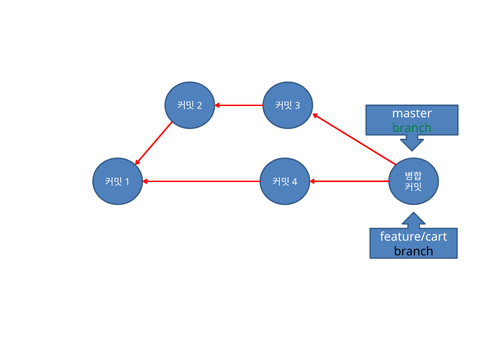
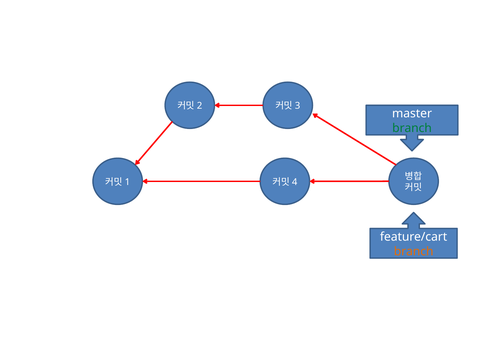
branch colour: black -> orange (414, 251)
